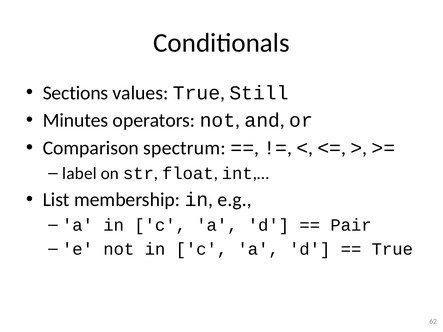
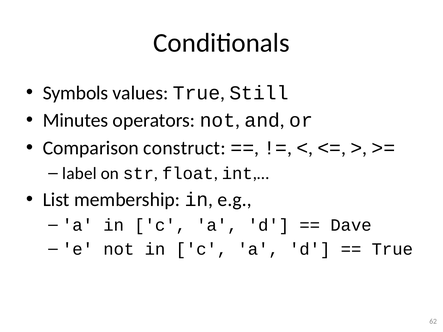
Sections: Sections -> Symbols (76, 93)
spectrum: spectrum -> construct (184, 148)
Pair: Pair -> Dave (351, 225)
